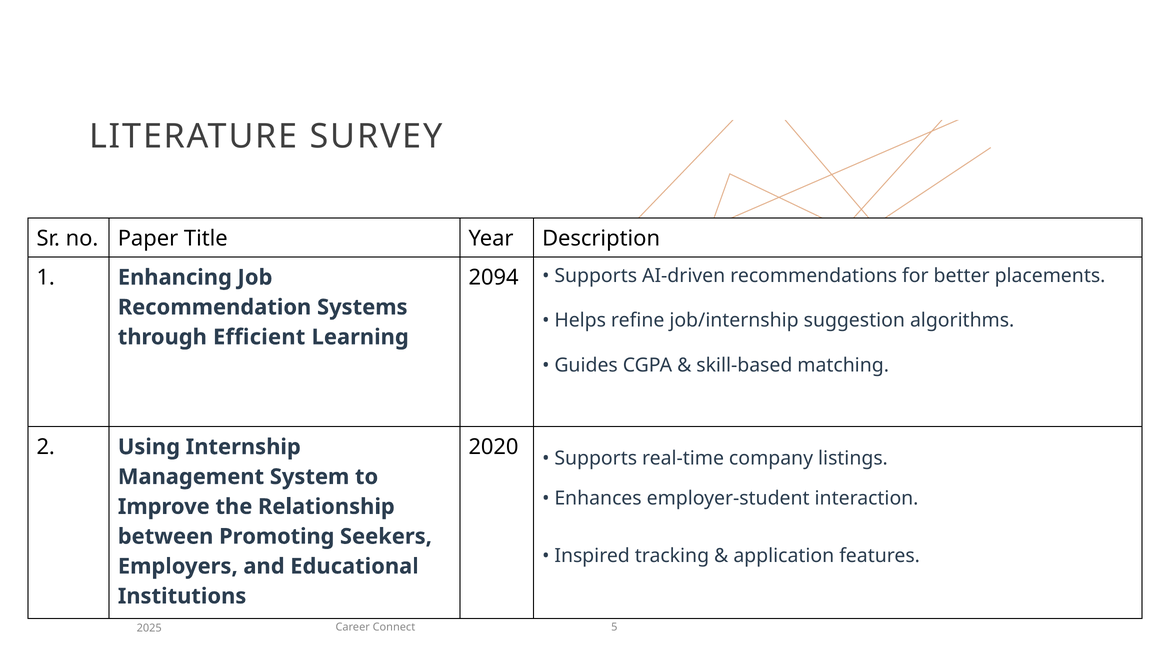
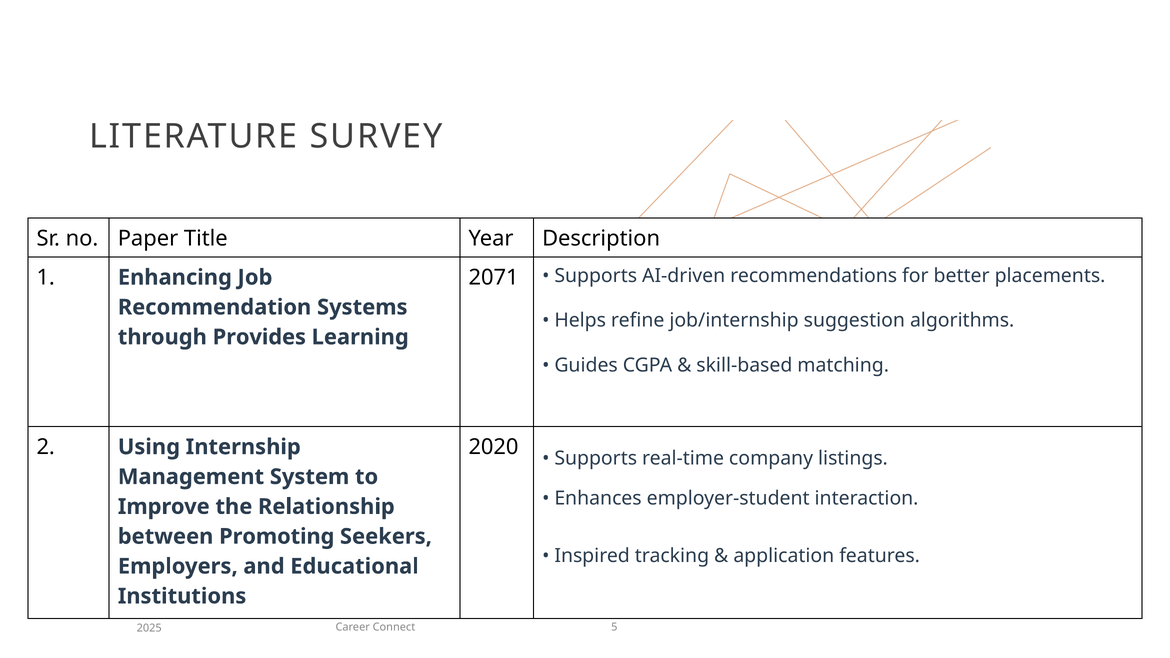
2094: 2094 -> 2071 (494, 277)
Efficient: Efficient -> Provides (259, 337)
